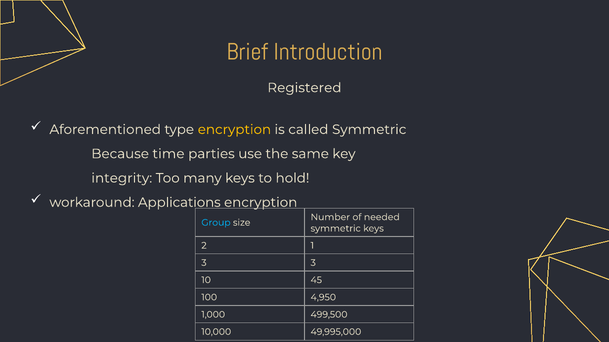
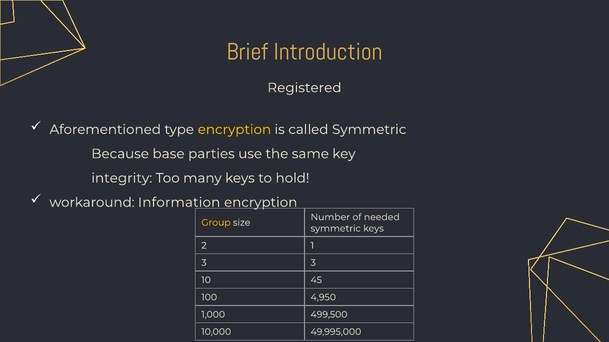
time: time -> base (169, 154)
Applications: Applications -> Information (179, 203)
Group colour: light blue -> yellow (216, 223)
